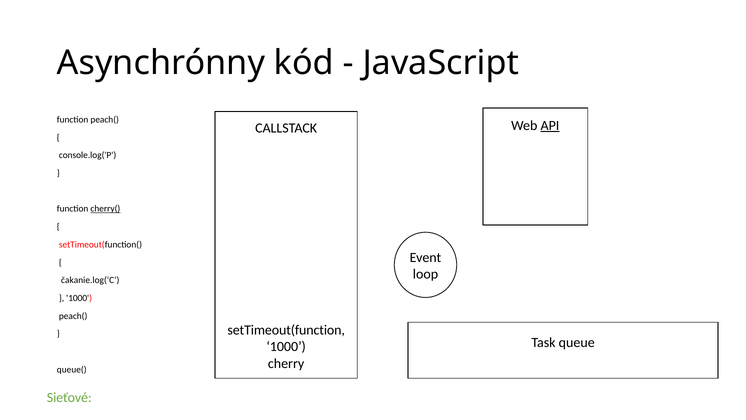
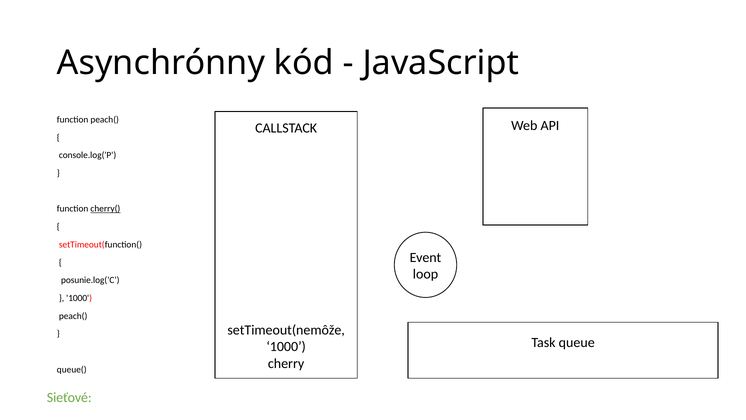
API underline: present -> none (550, 125)
čakanie.log(‘C: čakanie.log(‘C -> posunie.log(‘C (90, 280)
setTimeout(function: setTimeout(function -> setTimeout(nemôže (286, 330)
